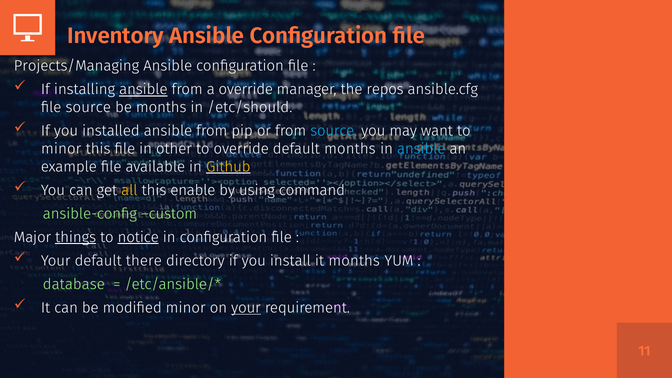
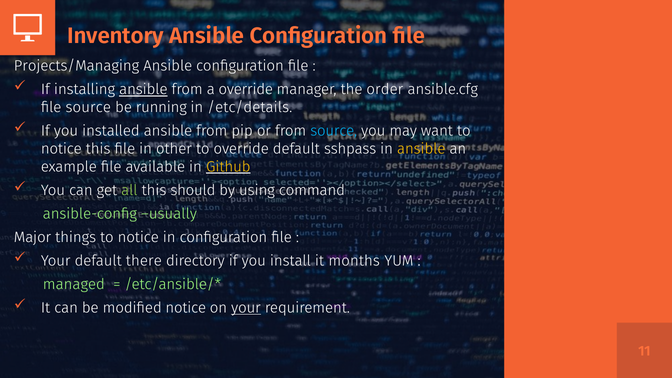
repos: repos -> order (385, 89)
be months: months -> running (161, 107)
/etc/should: /etc/should -> /etc/details (250, 107)
minor: minor -> notice (61, 149)
default months: months -> sshpass (350, 149)
ansible colour: light blue -> yellow (421, 149)
all colour: yellow -> light green (129, 190)
enable: enable -> should (193, 190)
custom: custom -> usually (169, 214)
things underline: present -> none (76, 237)
notice underline: present -> none (138, 237)
database: database -> managed (74, 284)
modified minor: minor -> notice (186, 308)
